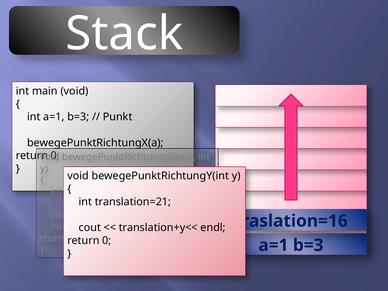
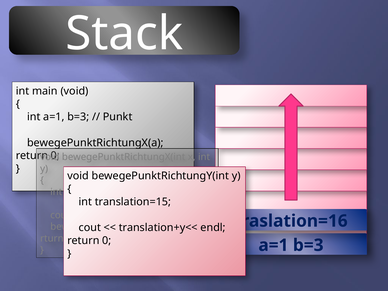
translation=21: translation=21 -> translation=15 (133, 202)
